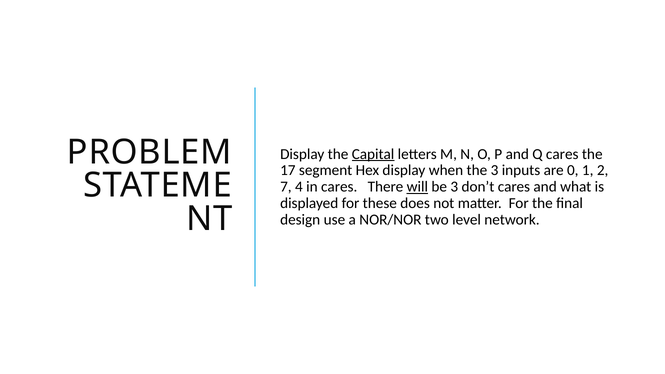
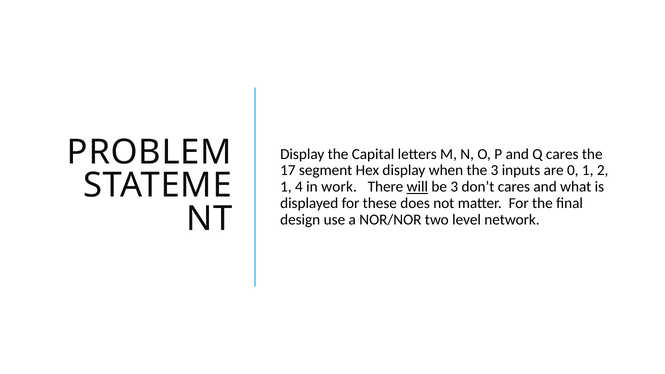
Capital underline: present -> none (373, 154)
7: 7 -> 1 (286, 187)
in cares: cares -> work (339, 187)
